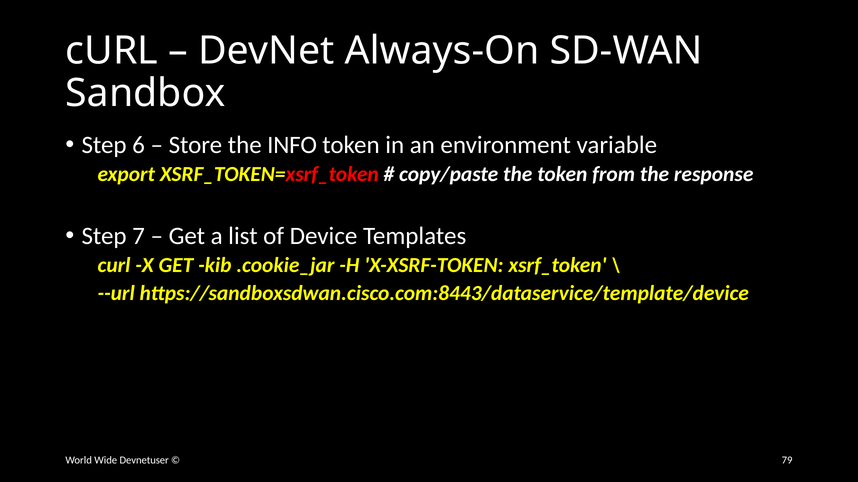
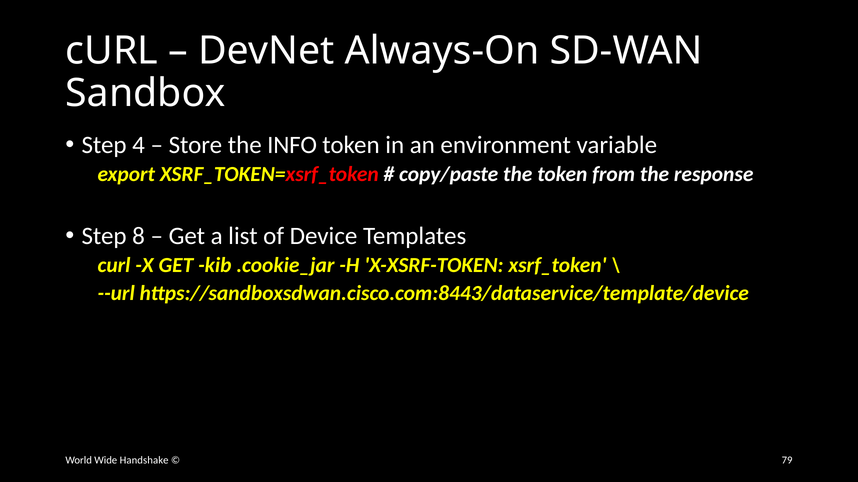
6: 6 -> 4 (139, 145)
7: 7 -> 8 (139, 236)
Devnetuser: Devnetuser -> Handshake (144, 461)
